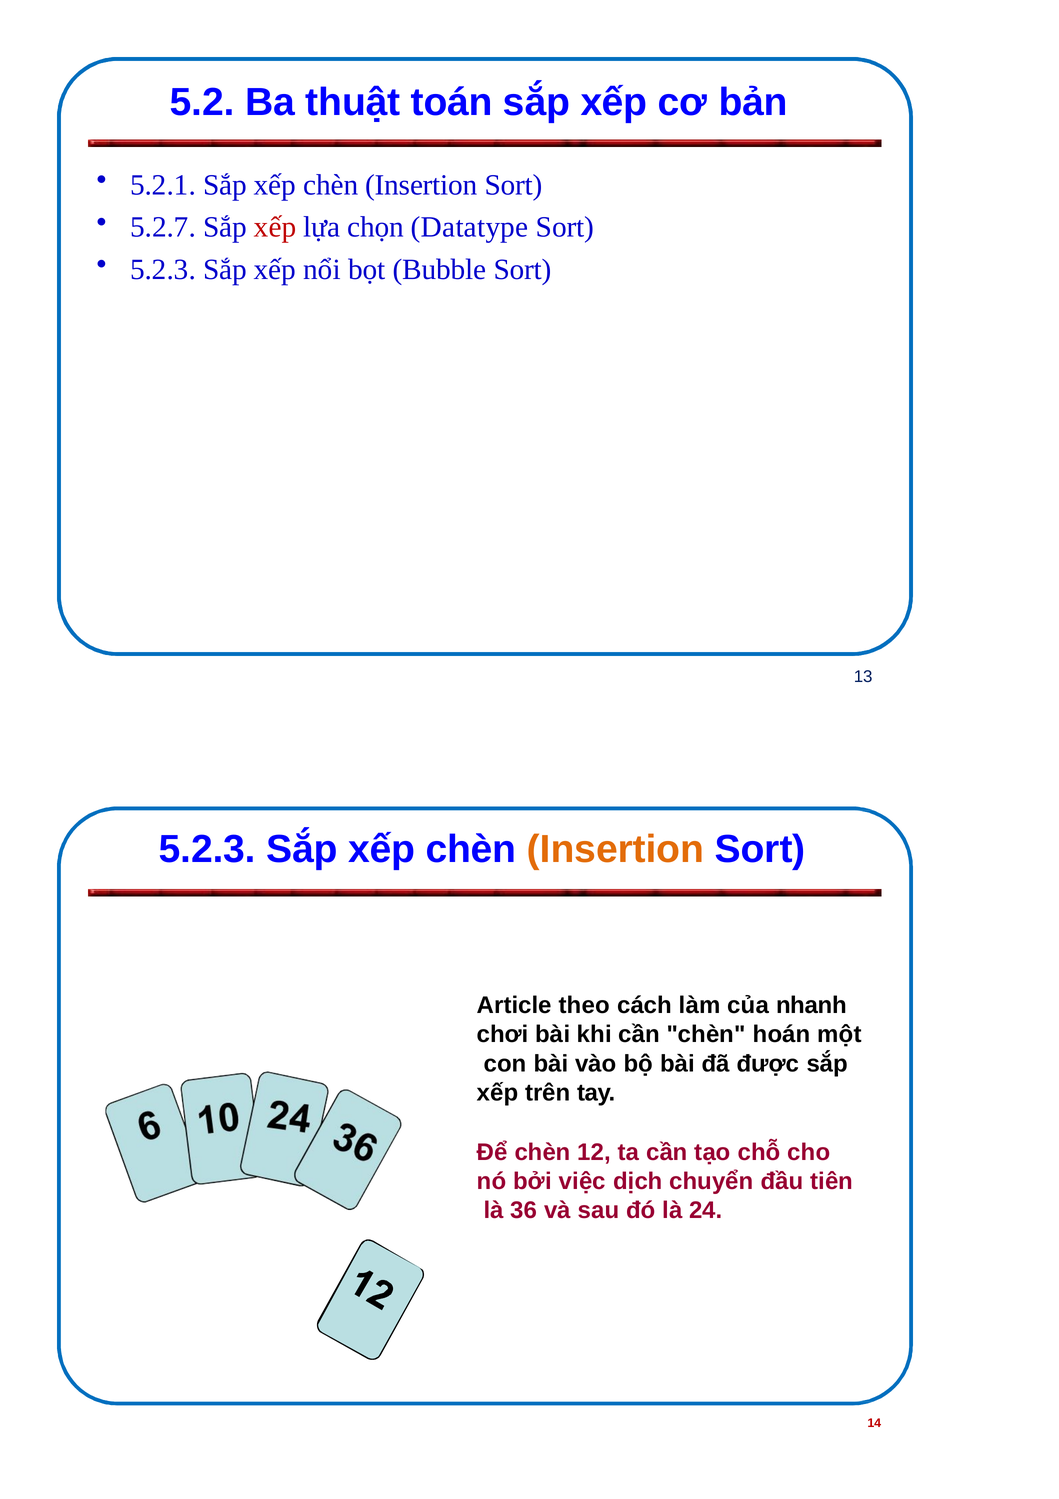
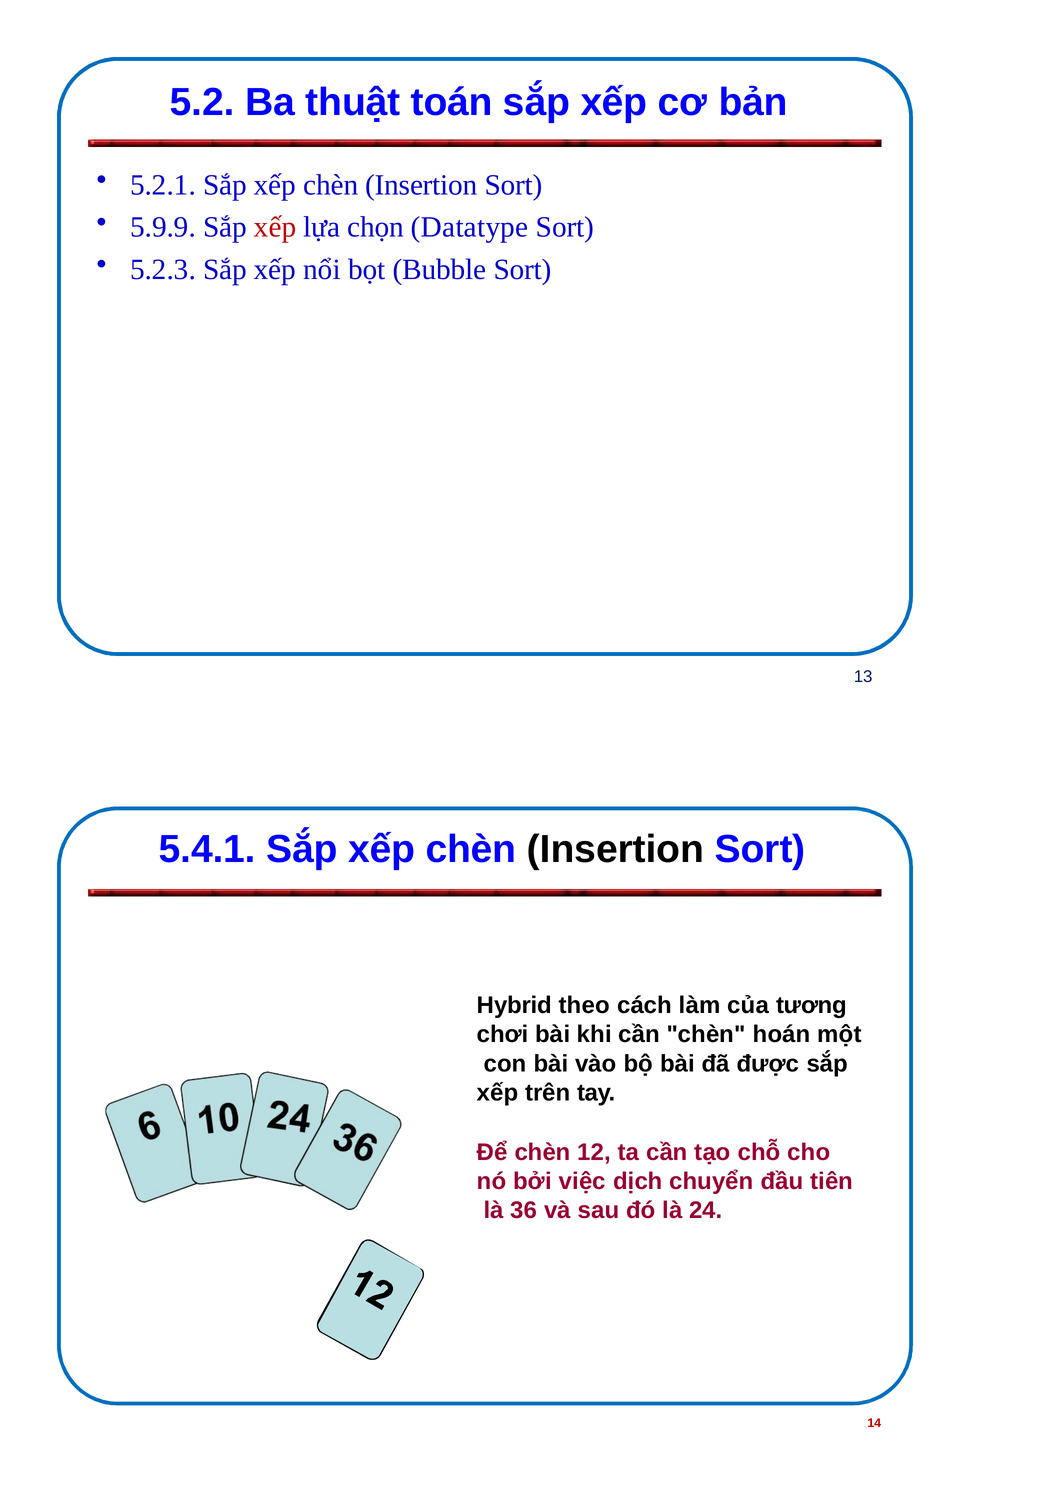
5.2.7: 5.2.7 -> 5.9.9 (163, 227)
5.2.3: 5.2.3 -> 5.4.1 (207, 849)
Insertion colour: orange -> black (616, 849)
Article: Article -> Hybrid (514, 1005)
nhanh: nhanh -> tương (811, 1005)
